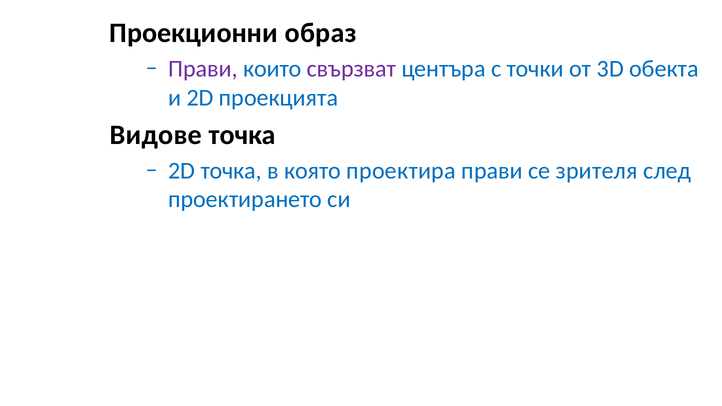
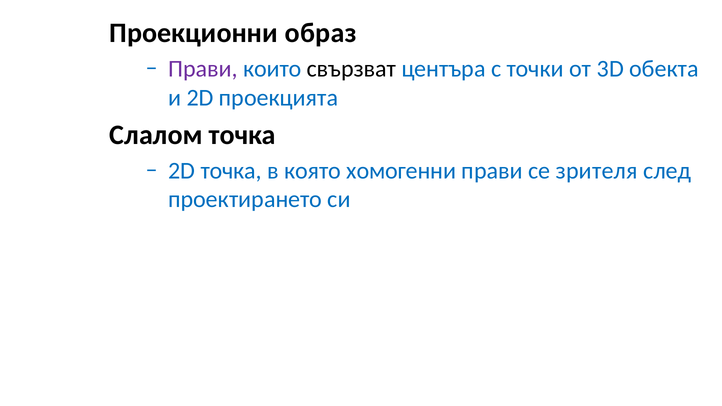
свързват colour: purple -> black (352, 69)
Видове: Видове -> Слалом (156, 135)
проектира: проектира -> хомогенни (401, 171)
